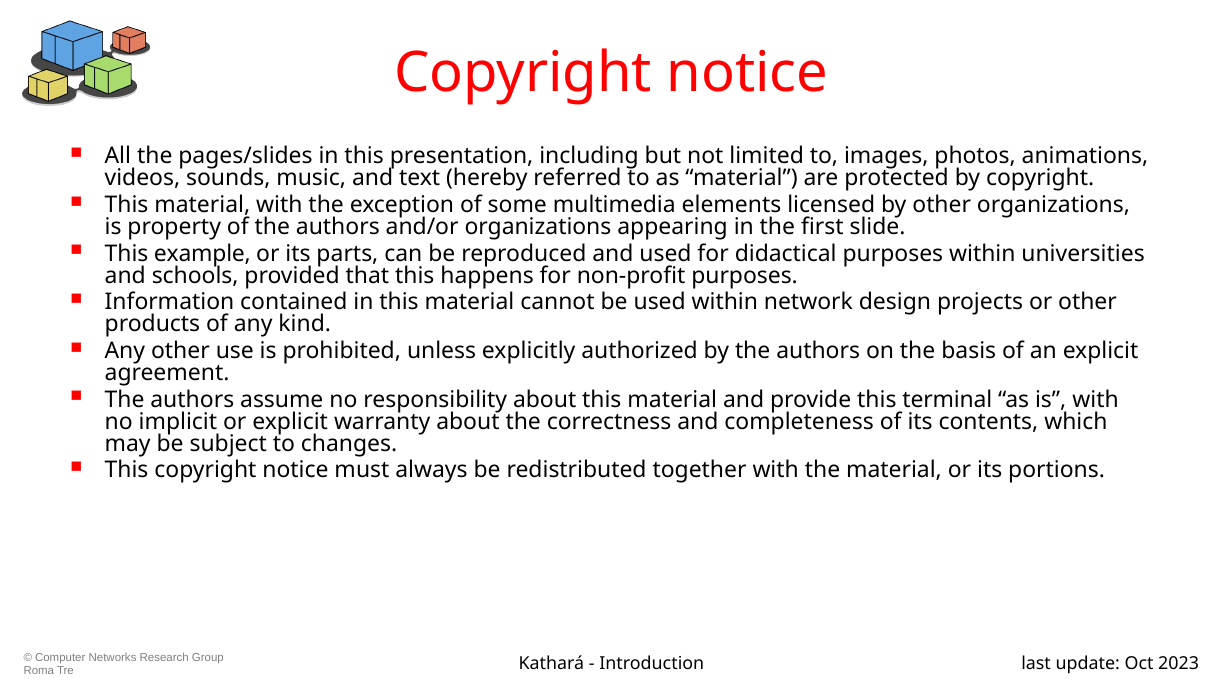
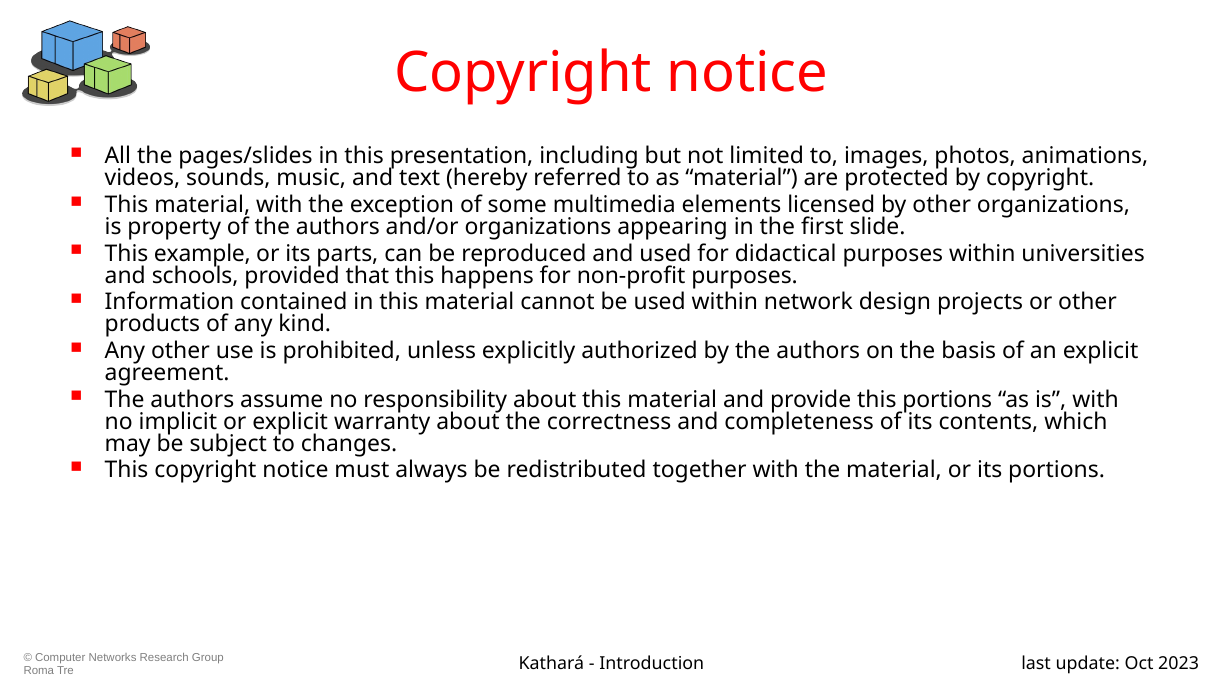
this terminal: terminal -> portions (947, 400)
